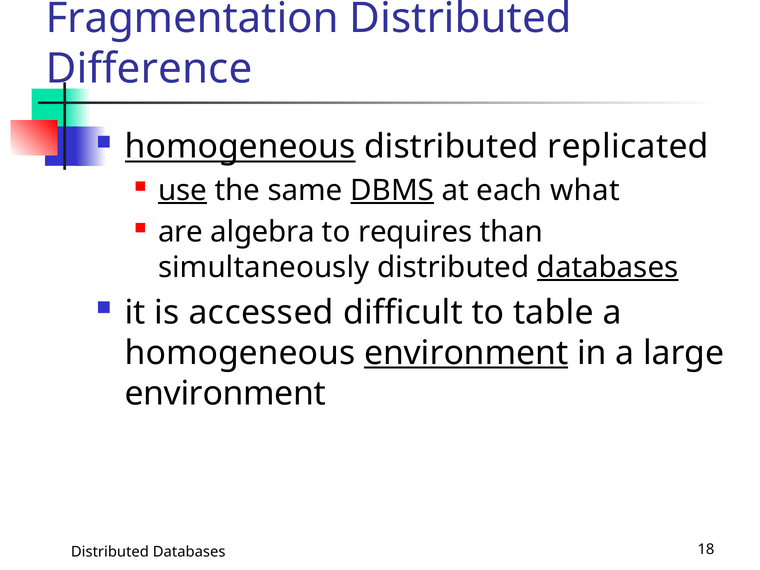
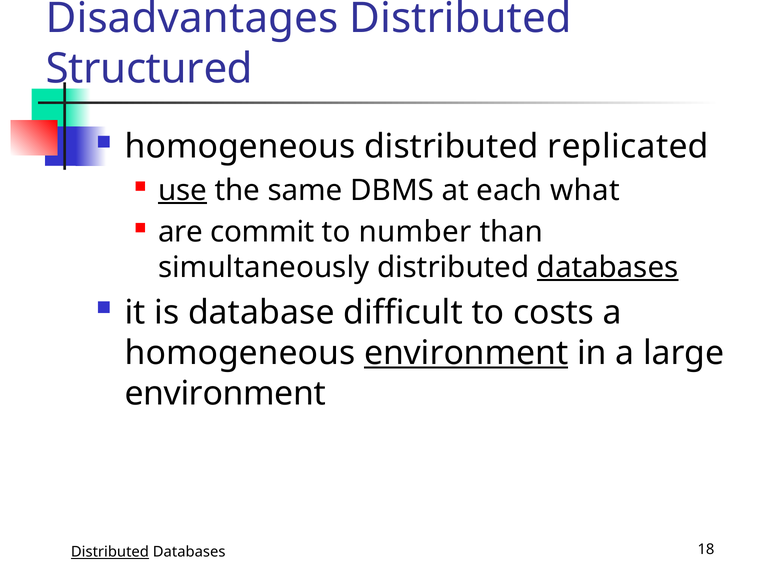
Fragmentation: Fragmentation -> Disadvantages (192, 18)
Difference: Difference -> Structured (149, 69)
homogeneous underline: present -> none (240, 147)
DBMS underline: present -> none (392, 190)
algebra: algebra -> commit (263, 232)
requires: requires -> number (415, 232)
accessed: accessed -> database (261, 312)
table: table -> costs (553, 312)
Distributed underline: none -> present (110, 552)
